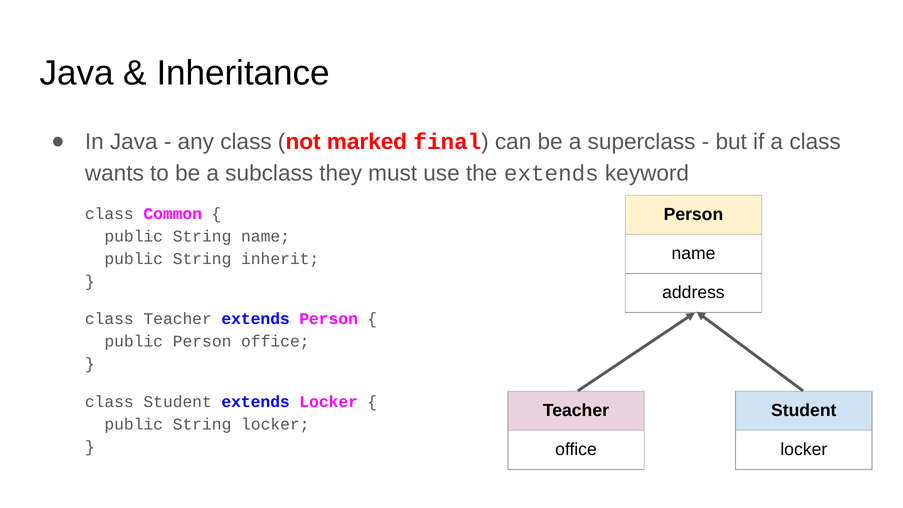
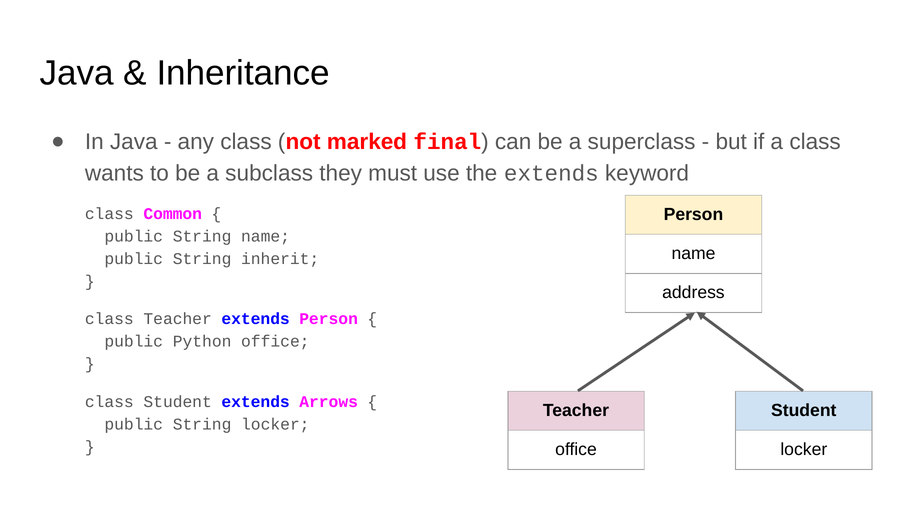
public Person: Person -> Python (202, 342)
extends Locker: Locker -> Arrows (329, 402)
